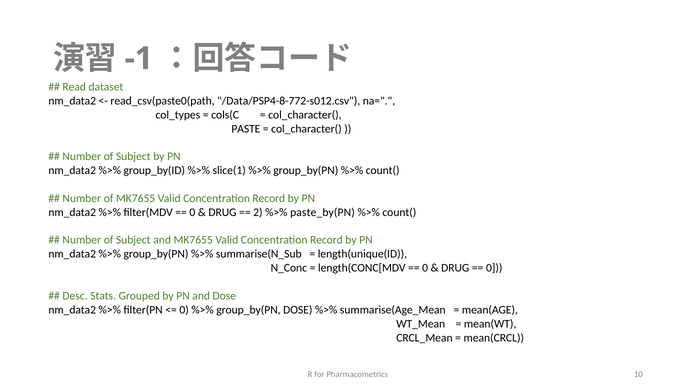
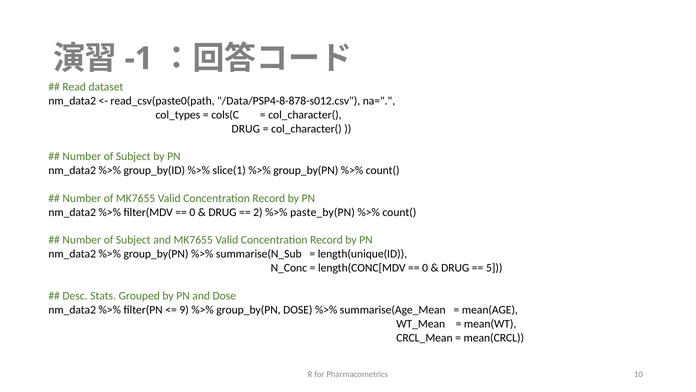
/Data/PSP4-8-772-s012.csv: /Data/PSP4-8-772-s012.csv -> /Data/PSP4-8-878-s012.csv (289, 101)
PASTE: PASTE -> DRUG (246, 129)
0: 0 -> 5 (494, 268)
0: 0 -> 9 (184, 309)
